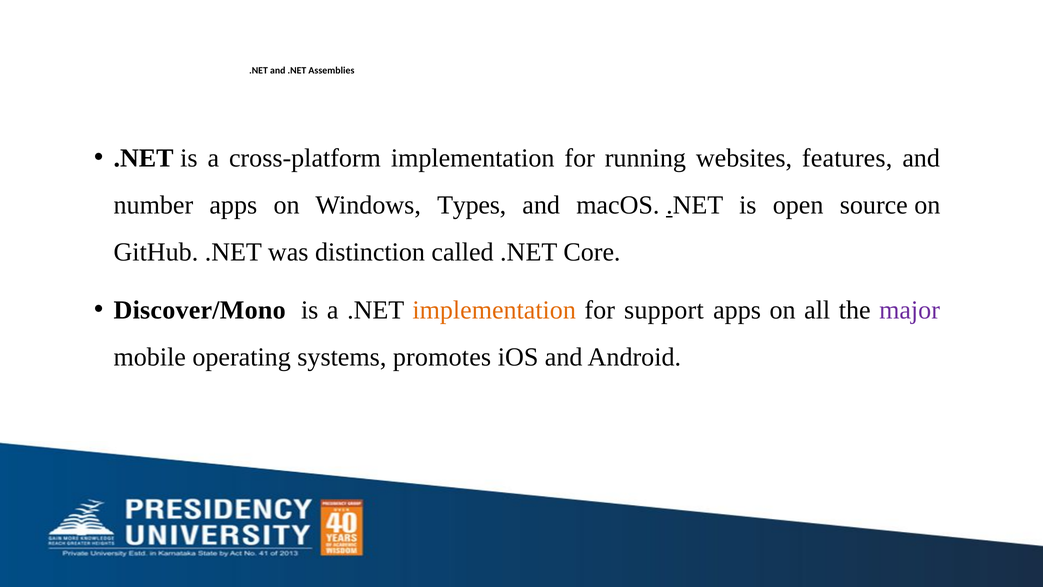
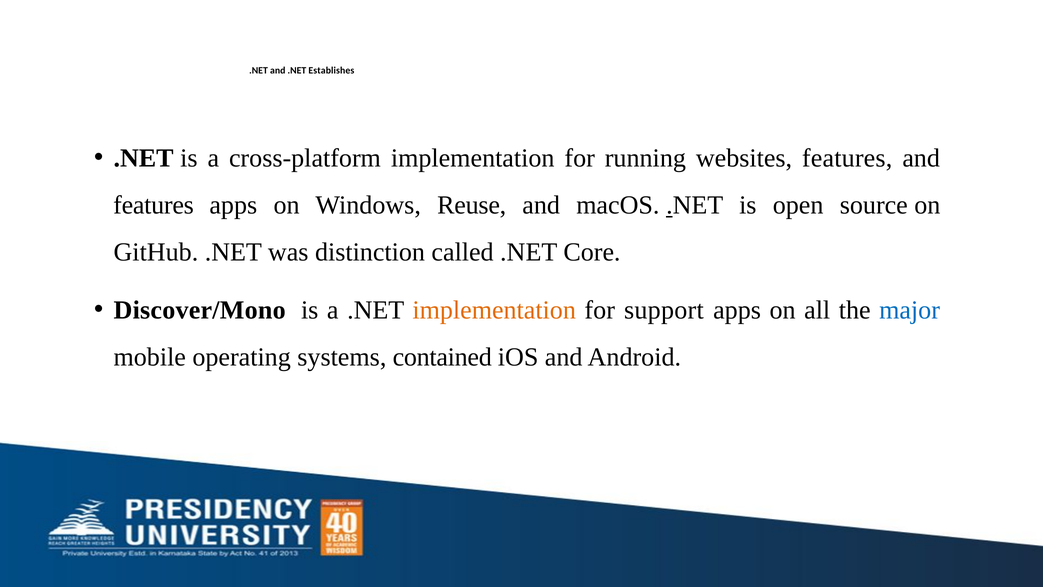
Assemblies: Assemblies -> Establishes (331, 70)
number: number -> features (154, 205)
Types: Types -> Reuse (472, 205)
major colour: purple -> blue (910, 310)
promotes: promotes -> contained (442, 357)
